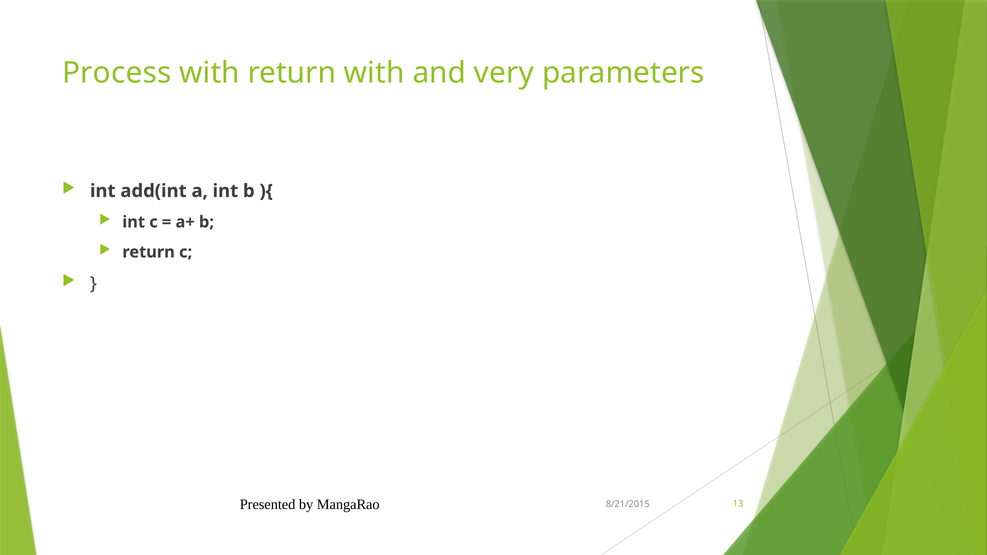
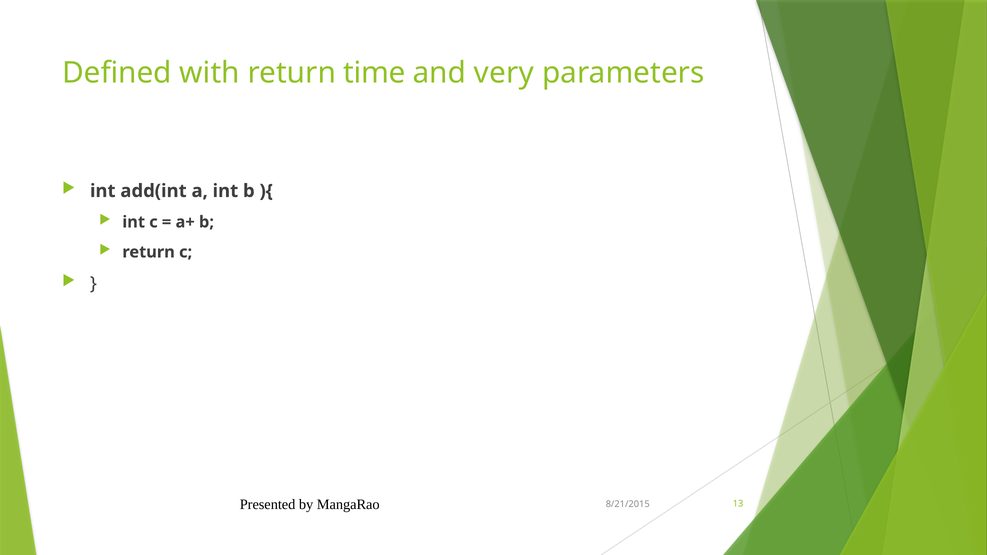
Process: Process -> Defined (117, 73)
return with: with -> time (375, 73)
